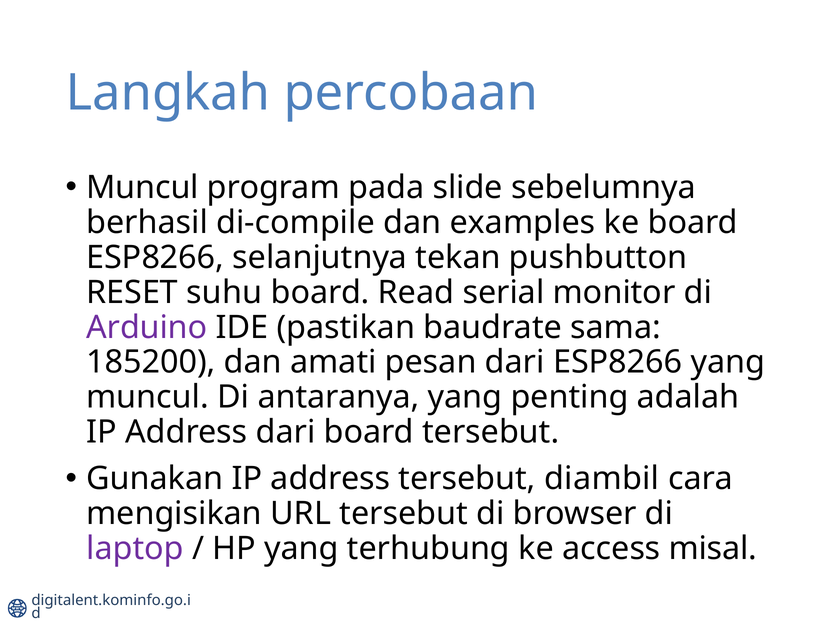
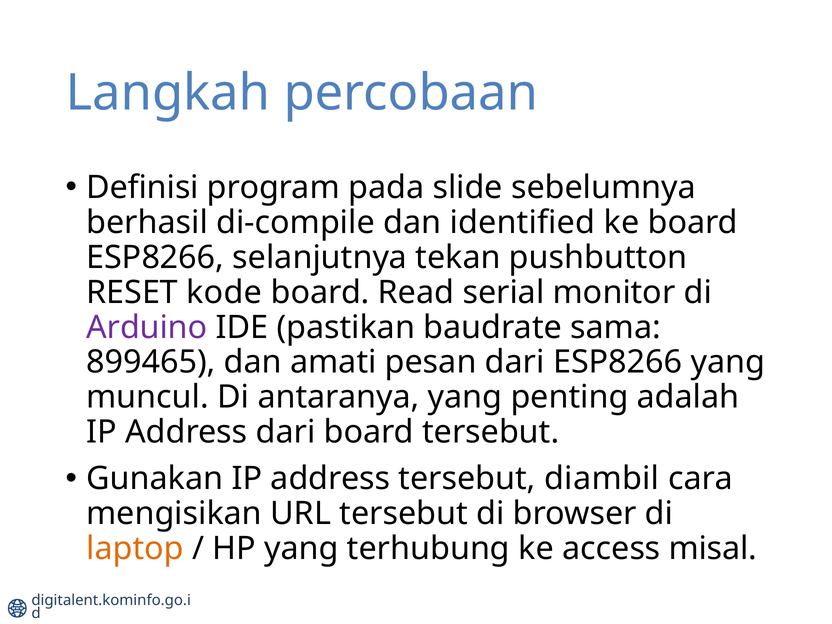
Muncul: Muncul -> Definisi (142, 188)
examples: examples -> identified (522, 223)
suhu: suhu -> kode (224, 292)
185200: 185200 -> 899465 (151, 362)
laptop colour: purple -> orange (135, 549)
